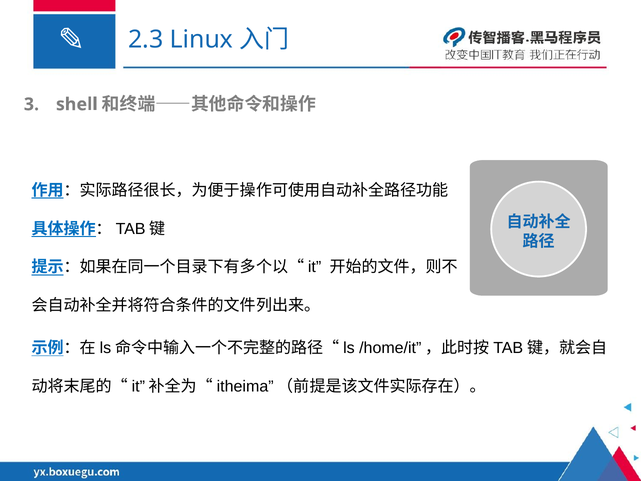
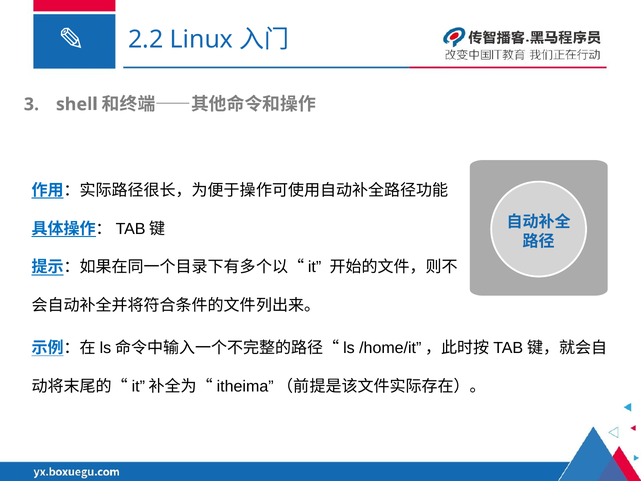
2.3: 2.3 -> 2.2 (146, 40)
